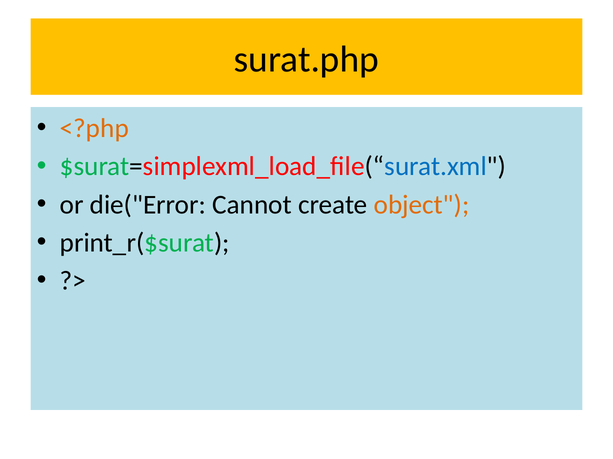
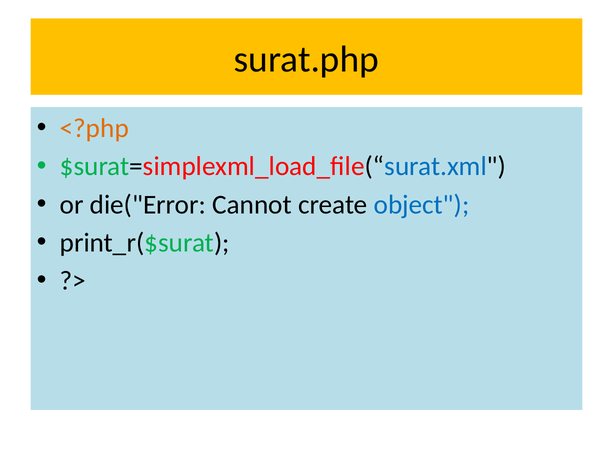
object colour: orange -> blue (422, 205)
